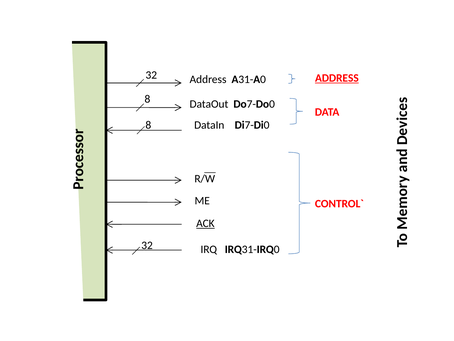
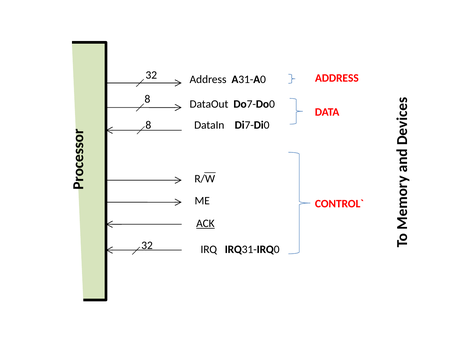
ADDRESS underline: present -> none (337, 78)
